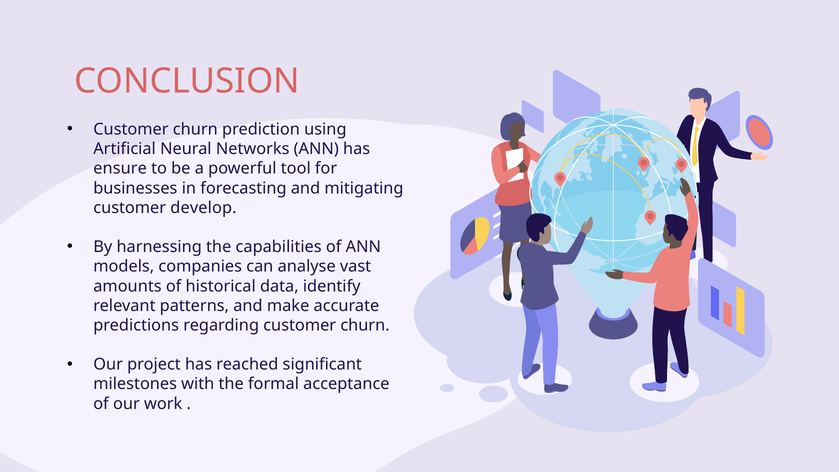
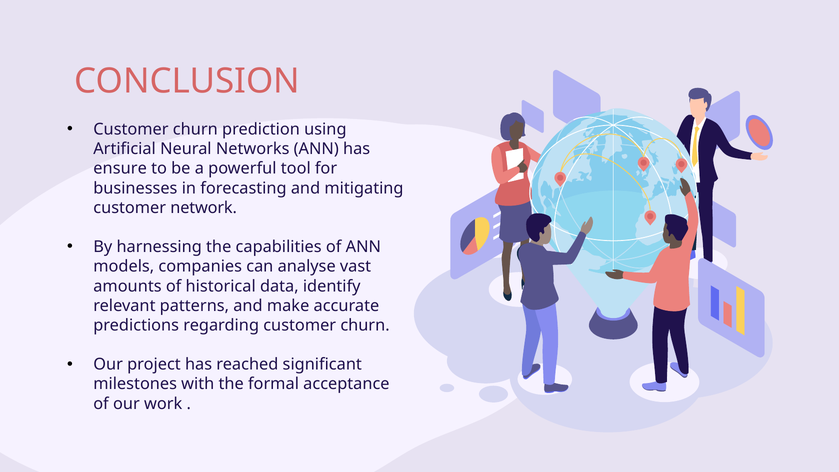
develop: develop -> network (204, 208)
